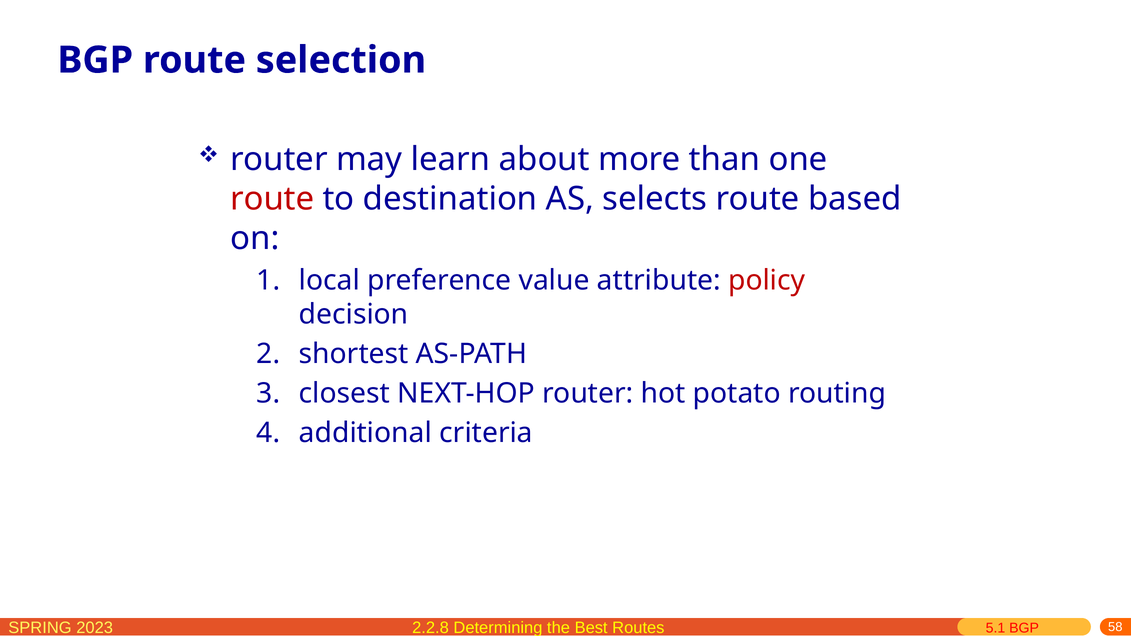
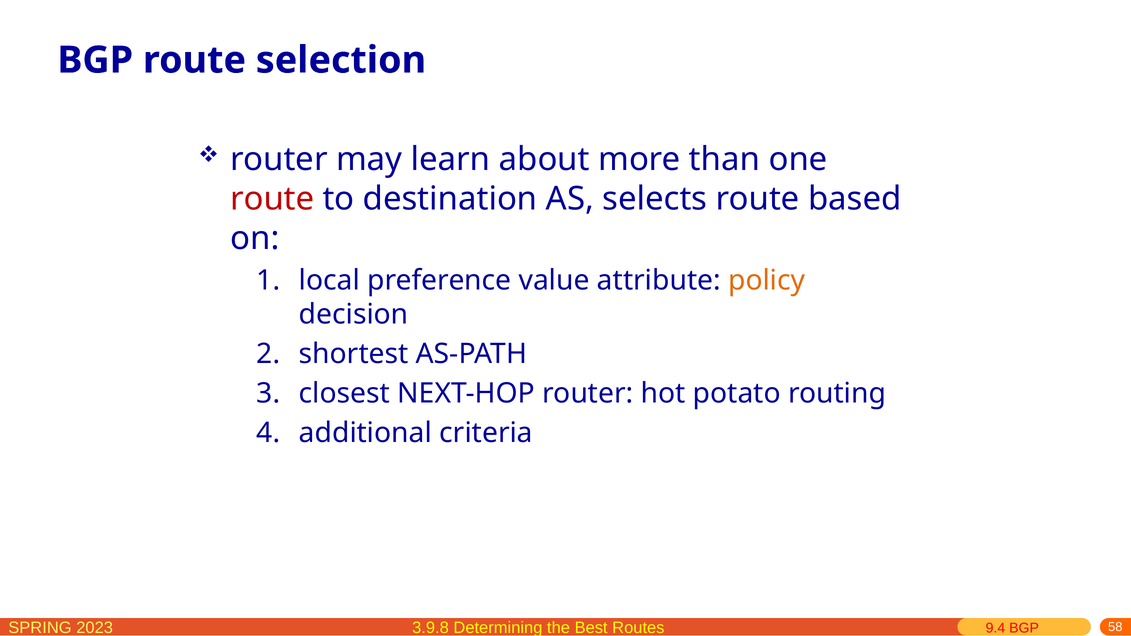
policy colour: red -> orange (767, 281)
2.2.8: 2.2.8 -> 3.9.8 (431, 628)
5.1: 5.1 -> 9.4 (995, 628)
